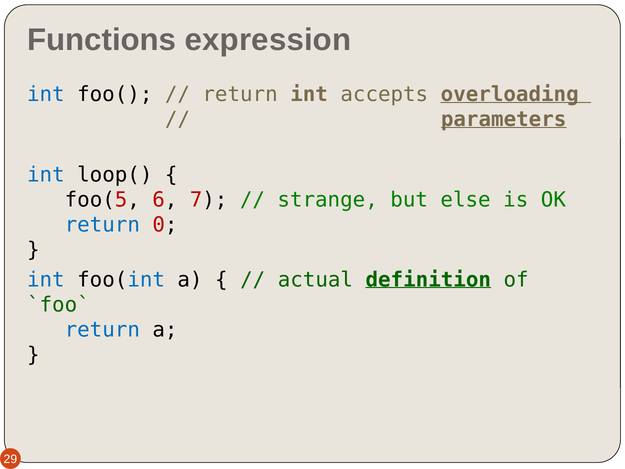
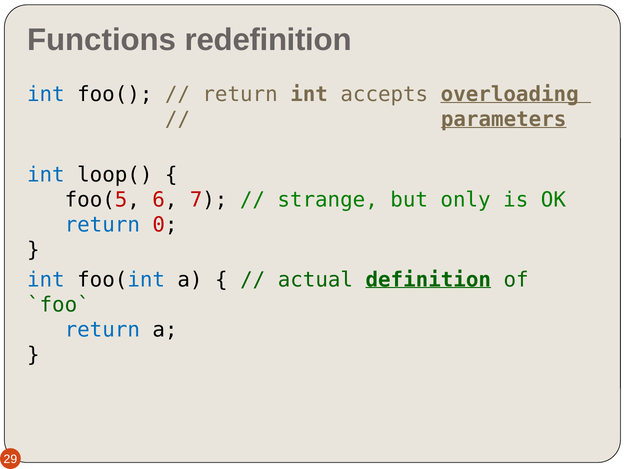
expression: expression -> redefinition (268, 40)
else: else -> only (466, 200)
